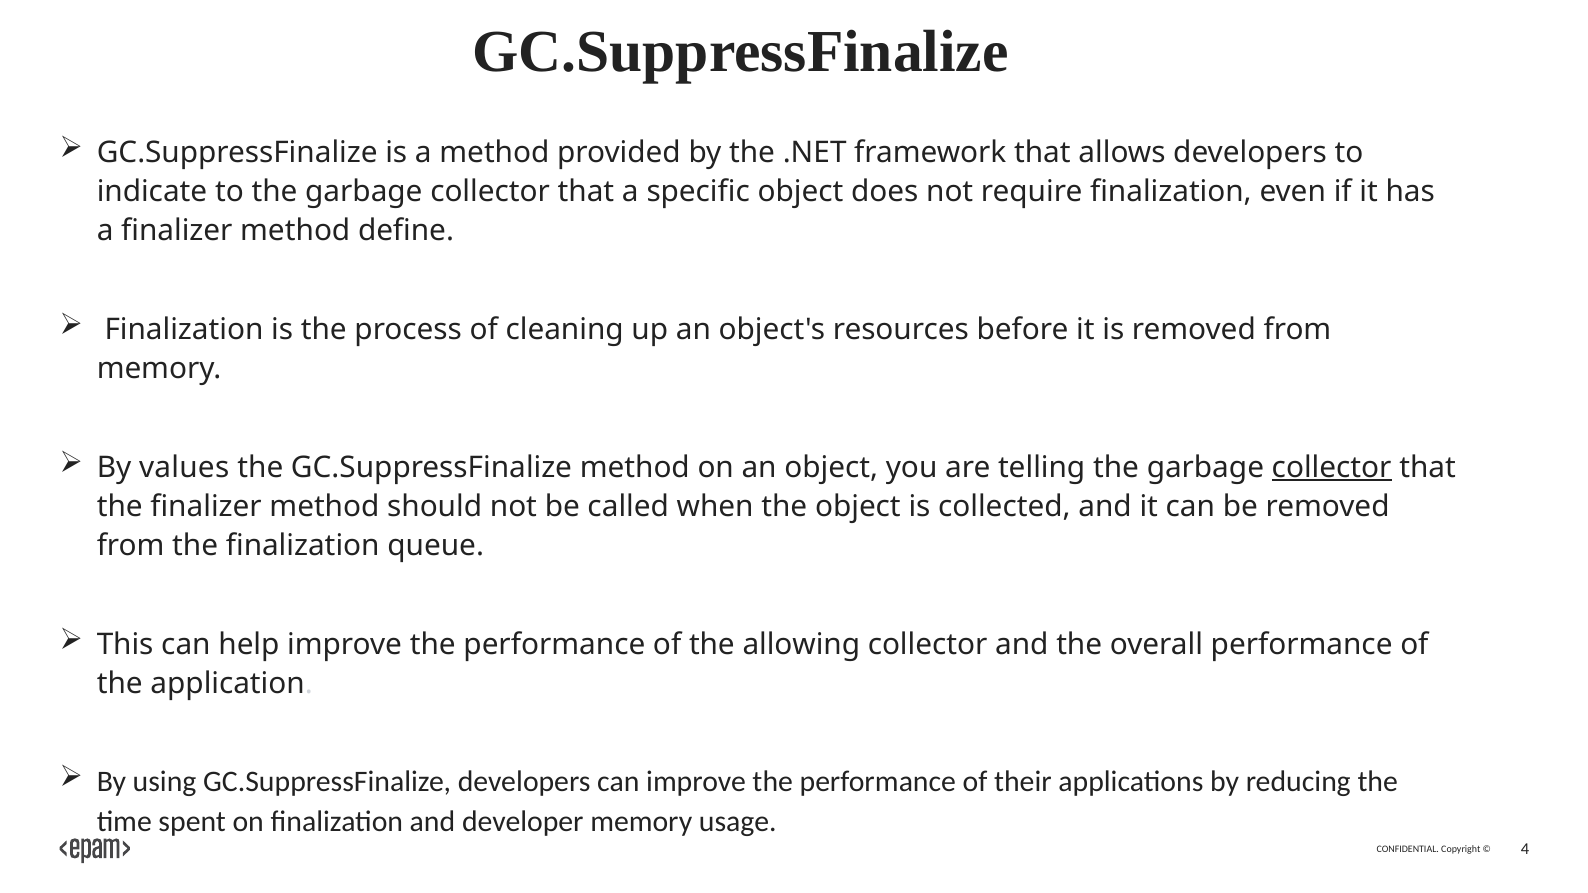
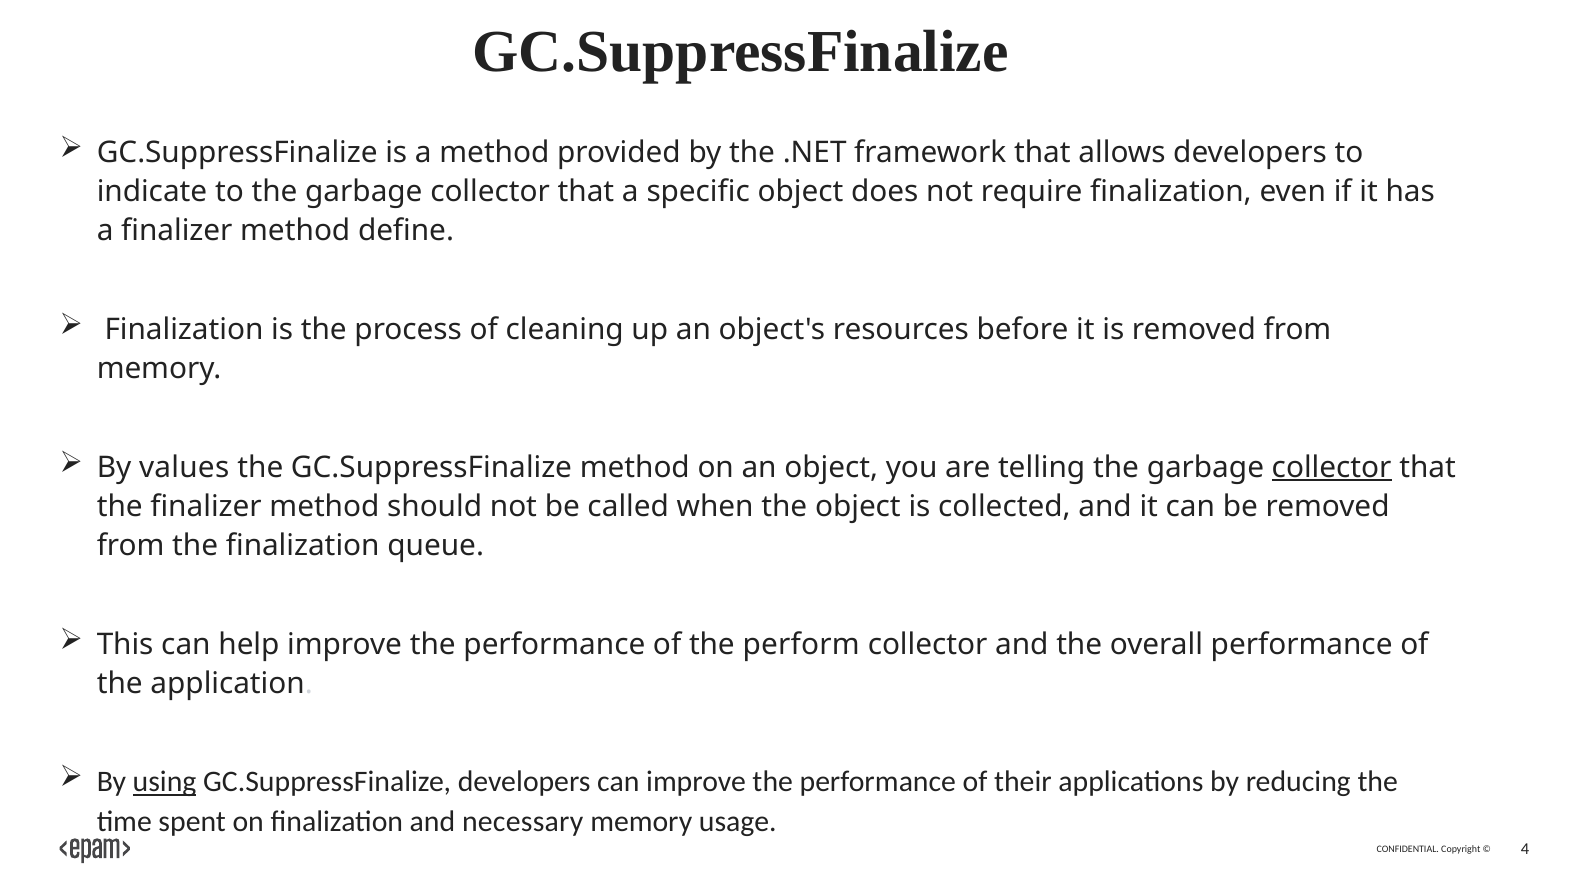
allowing: allowing -> perform (801, 644)
using underline: none -> present (165, 782)
developer: developer -> necessary (523, 821)
